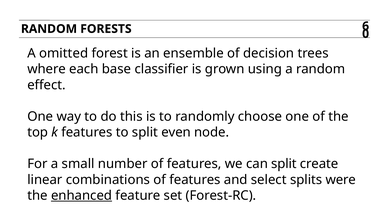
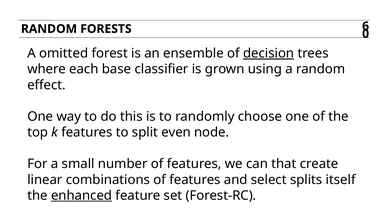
decision underline: none -> present (269, 53)
can split: split -> that (284, 164)
were: were -> itself (341, 180)
